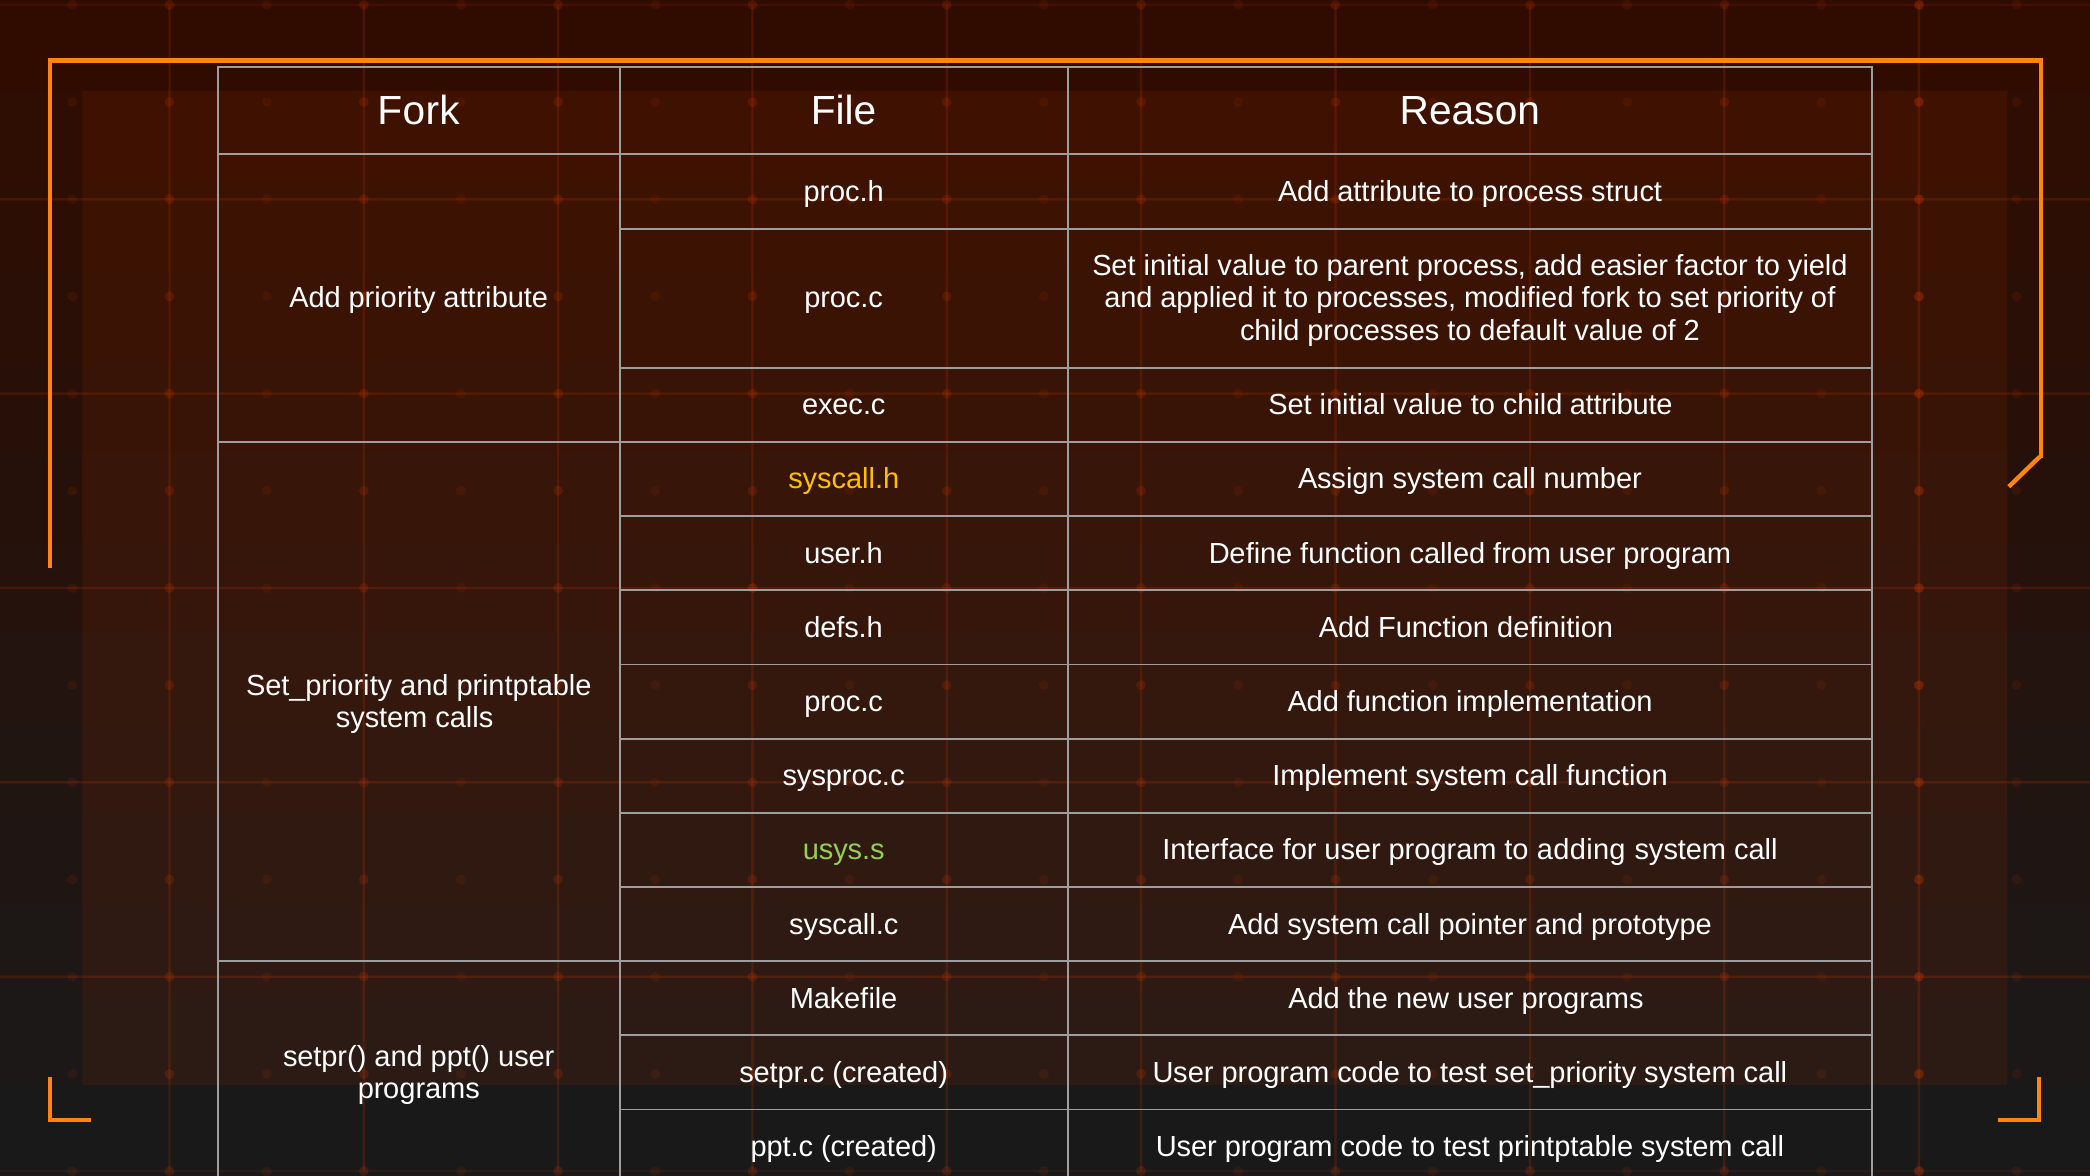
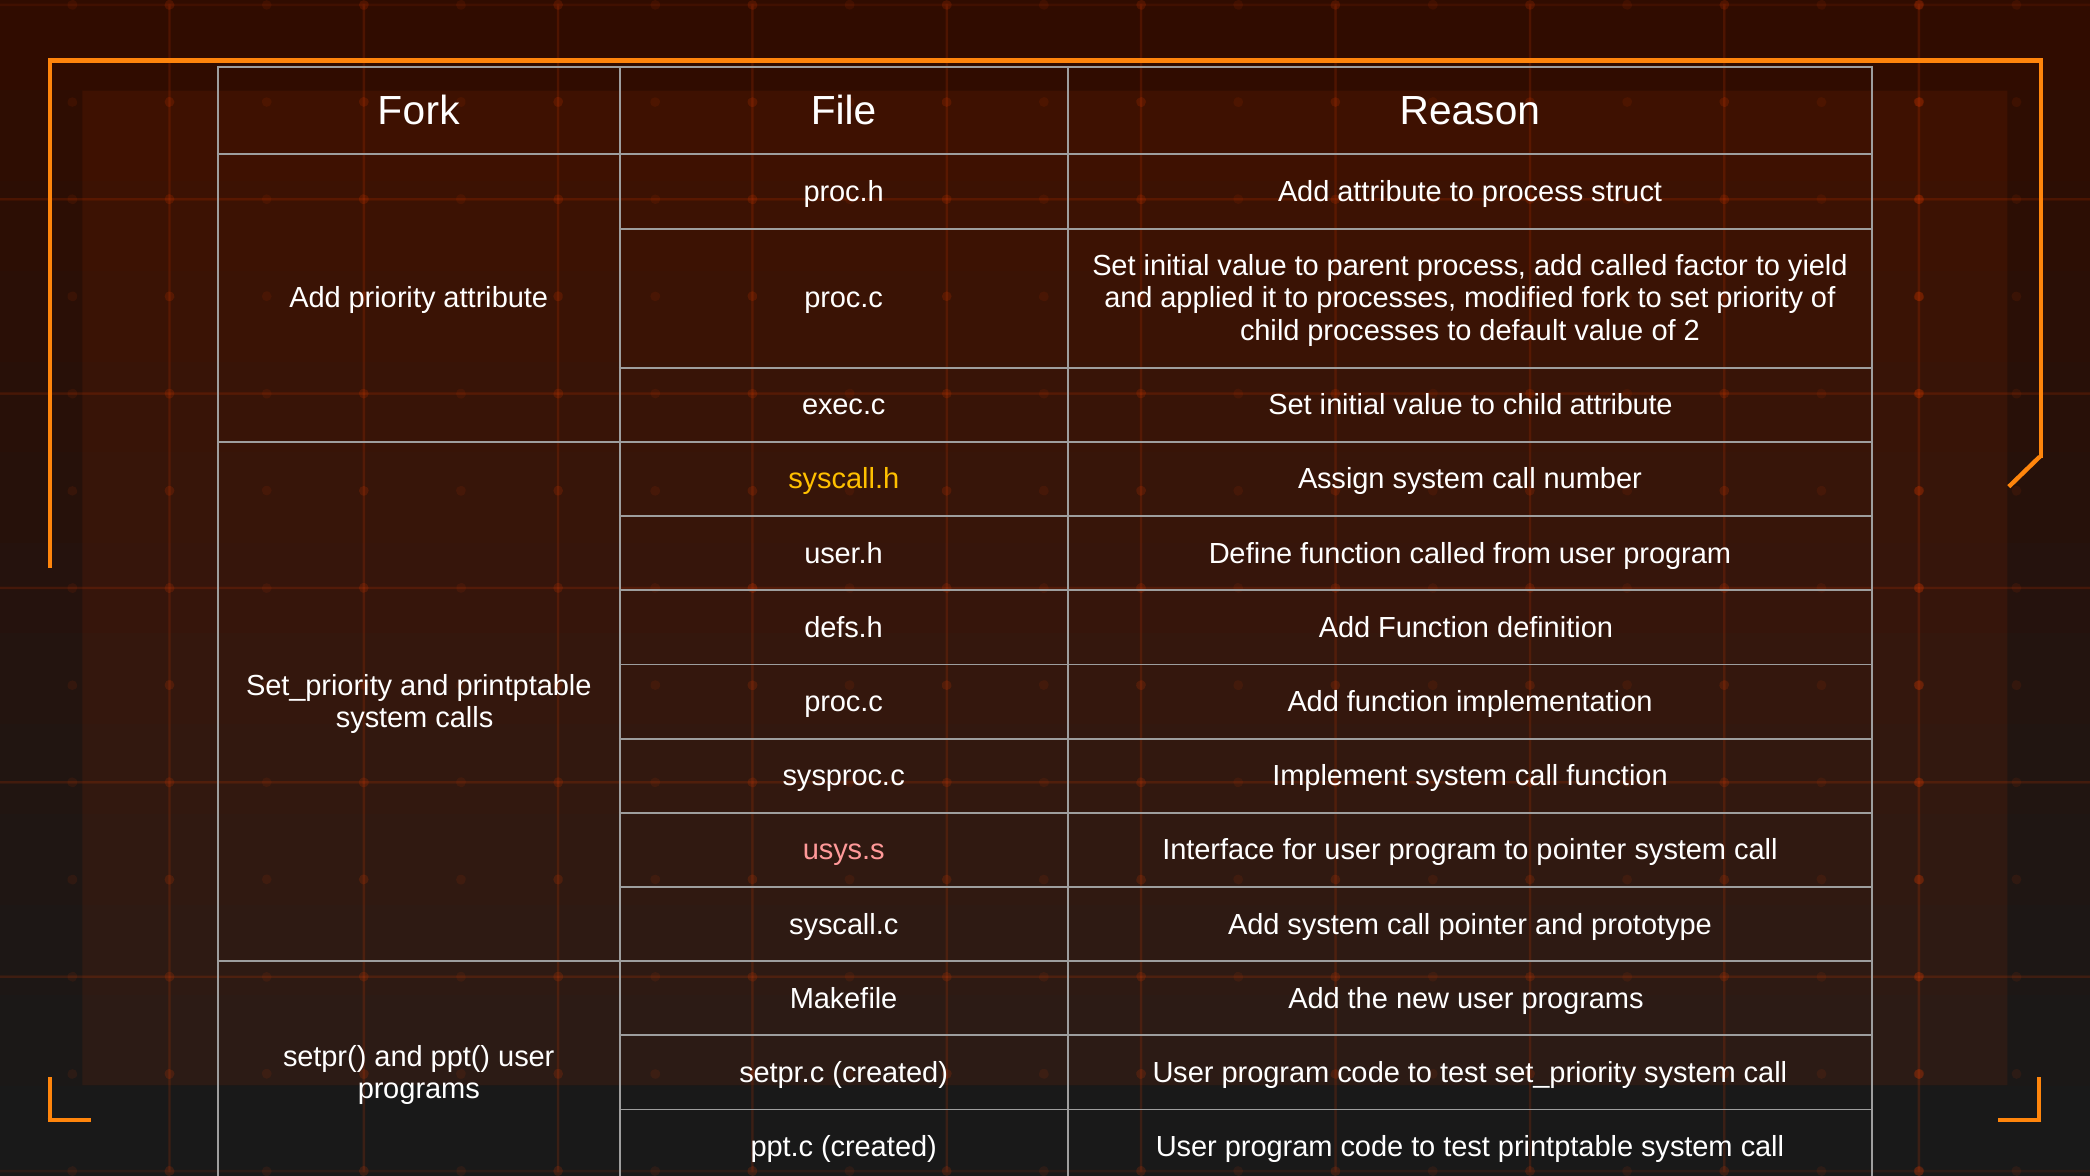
add easier: easier -> called (1629, 266)
usys.s colour: light green -> pink (844, 850)
to adding: adding -> pointer (1581, 850)
